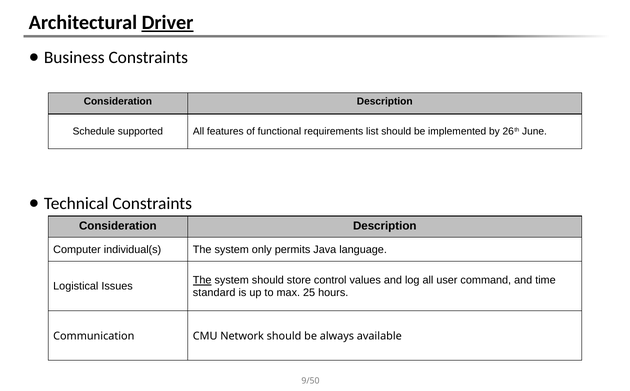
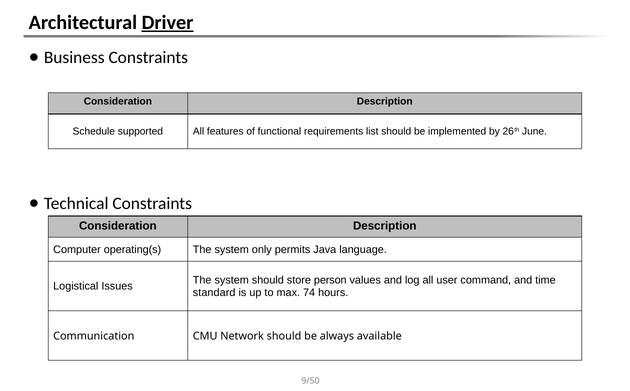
individual(s: individual(s -> operating(s (133, 250)
The underline: present -> none (202, 280)
control: control -> person (330, 280)
25: 25 -> 74 (309, 292)
